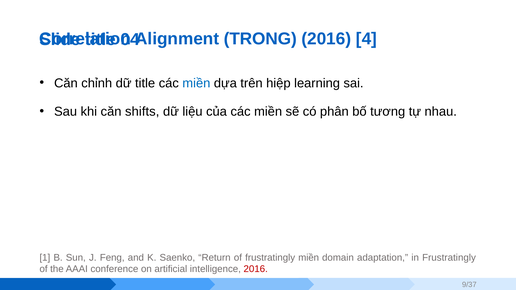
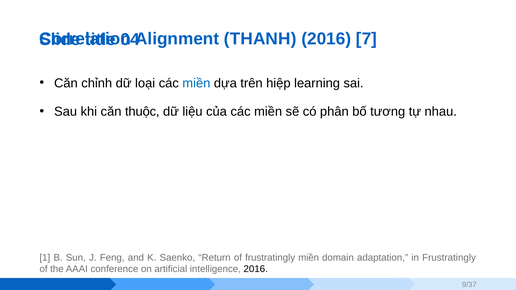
TRONG: TRONG -> THANH (260, 39)
4: 4 -> 7 (366, 39)
dữ title: title -> loại (145, 83)
shifts: shifts -> thuộc (142, 112)
2016 colour: red -> black (256, 269)
